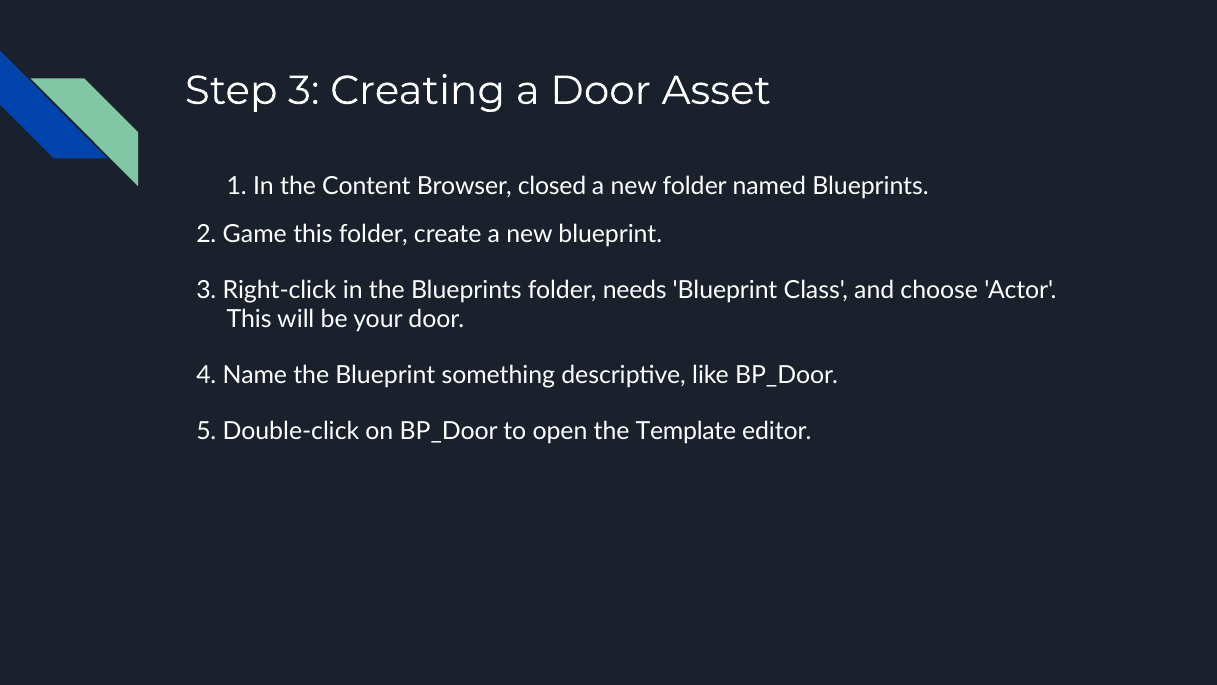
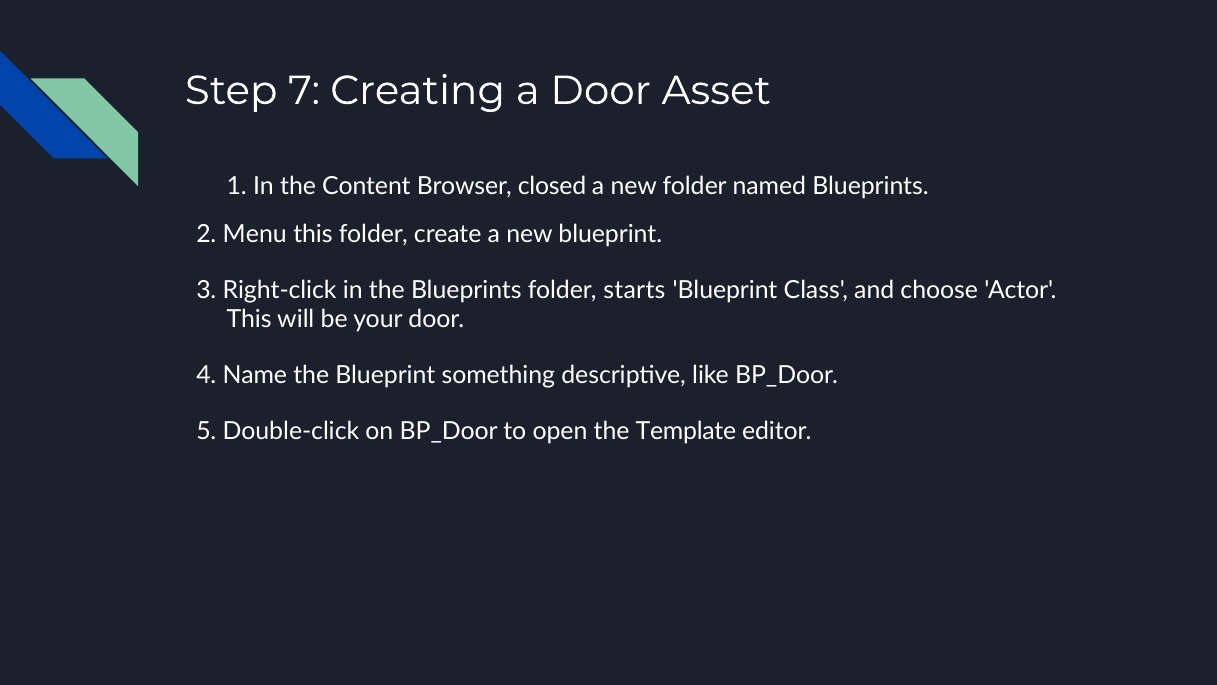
Step 3: 3 -> 7 (304, 91)
Game: Game -> Menu (255, 234)
needs: needs -> starts (634, 291)
